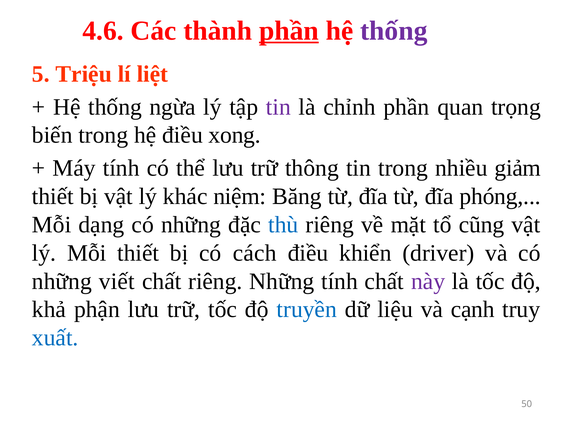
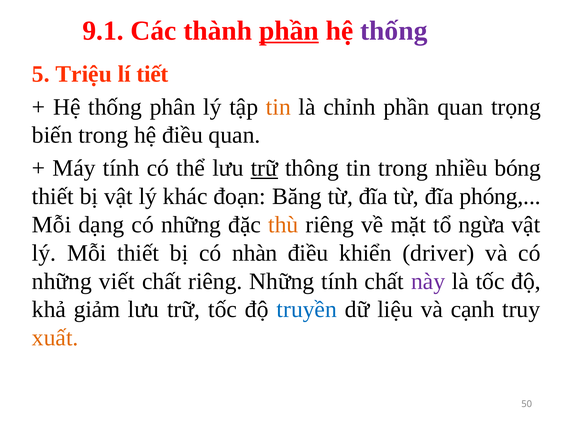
4.6: 4.6 -> 9.1 (103, 31)
liệt: liệt -> tiết (153, 74)
ngừa: ngừa -> phân (173, 107)
tin colour: purple -> orange (278, 107)
điều xong: xong -> quan (235, 135)
trữ underline: none -> present (264, 168)
giảm: giảm -> bóng (518, 168)
niệm: niệm -> đoạn (240, 197)
thù colour: blue -> orange (283, 225)
cũng: cũng -> ngừa (482, 225)
cách: cách -> nhàn (255, 253)
phận: phận -> giảm (97, 310)
xuất colour: blue -> orange (55, 338)
